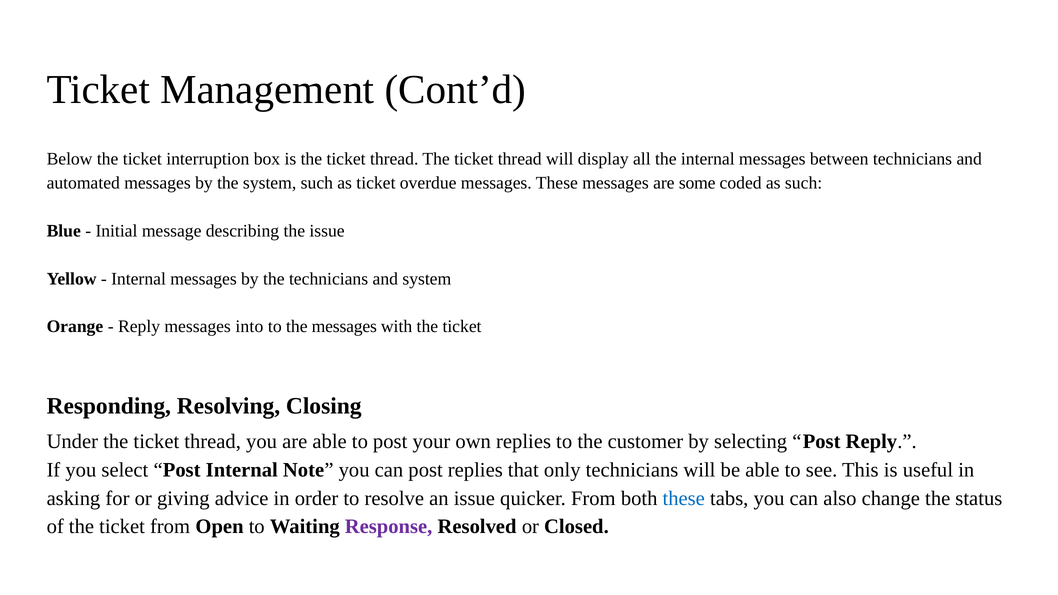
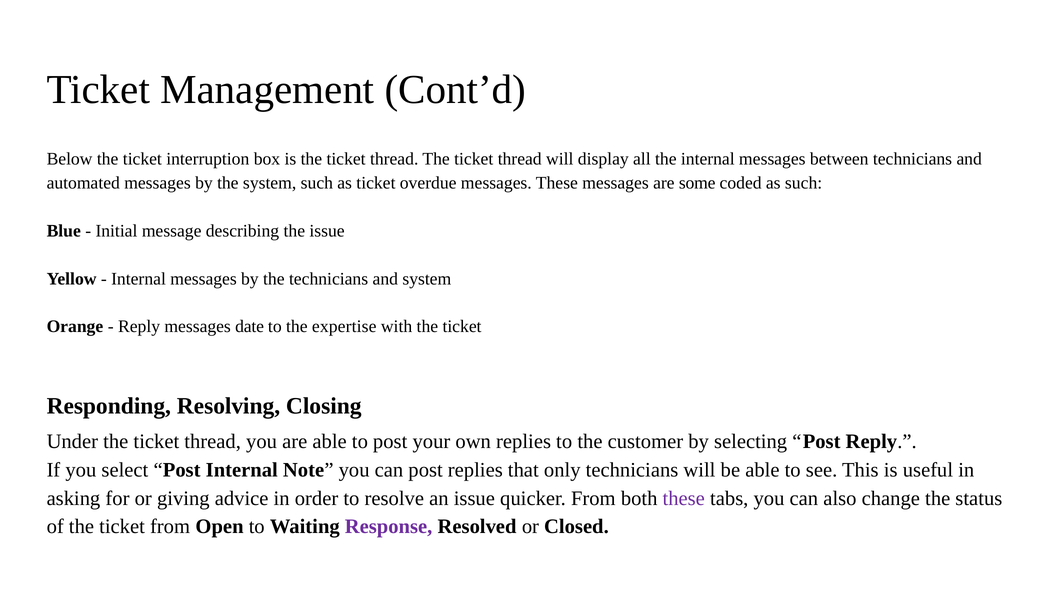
into: into -> date (250, 327)
the messages: messages -> expertise (344, 327)
these colour: blue -> purple (684, 498)
